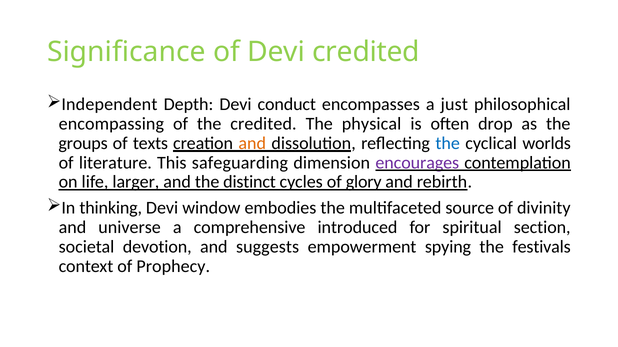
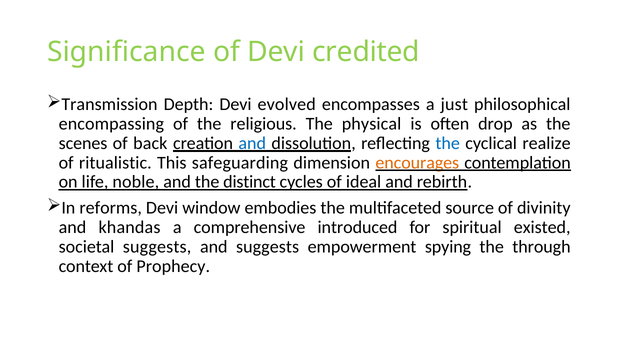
Independent: Independent -> Transmission (109, 104)
conduct: conduct -> evolved (287, 104)
the credited: credited -> religious (264, 124)
groups: groups -> scenes (83, 143)
texts: texts -> back (150, 143)
and colour: orange -> blue (252, 143)
worlds: worlds -> realize (547, 143)
literature: literature -> ritualistic (115, 163)
encourages colour: purple -> orange (417, 163)
larger: larger -> noble (136, 182)
glory: glory -> ideal (364, 182)
thinking: thinking -> reforms (111, 208)
universe: universe -> khandas (129, 228)
section: section -> existed (542, 228)
societal devotion: devotion -> suggests (157, 247)
festivals: festivals -> through (541, 247)
